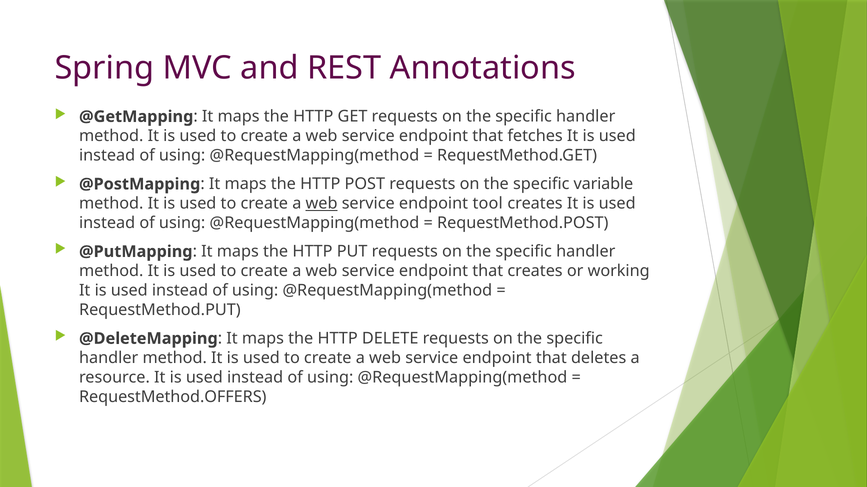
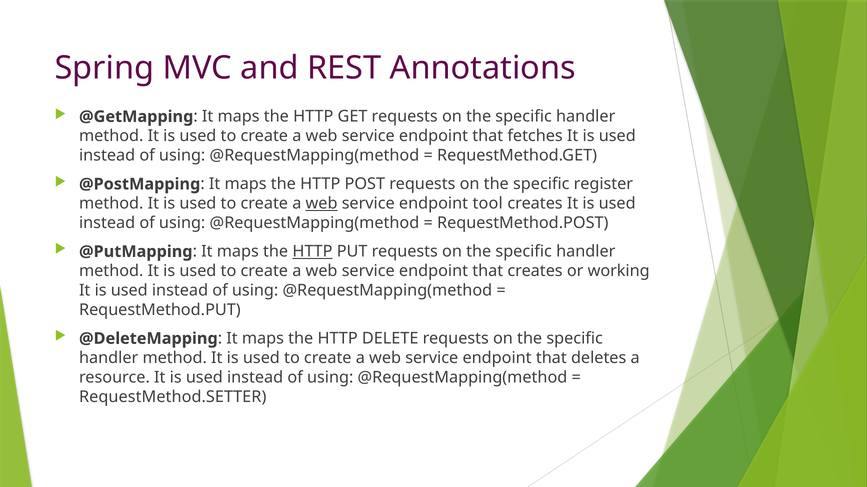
variable: variable -> register (603, 184)
HTTP underline: none -> present (312, 252)
RequestMethod.OFFERS: RequestMethod.OFFERS -> RequestMethod.SETTER (173, 397)
